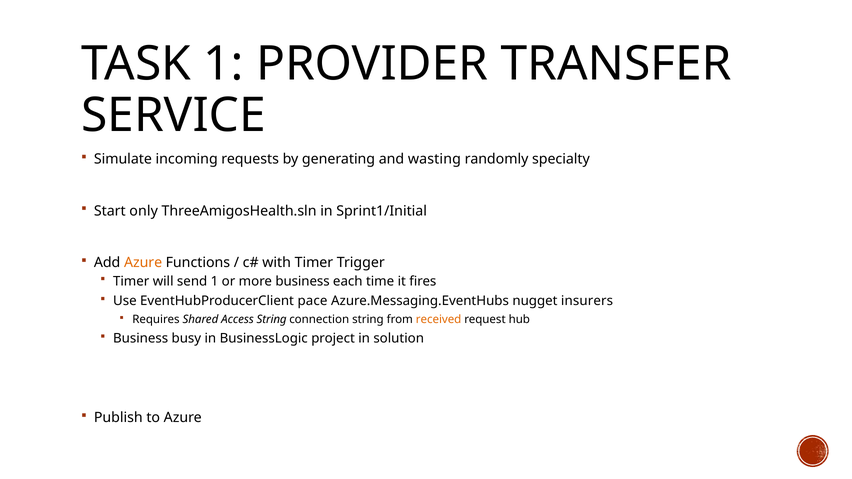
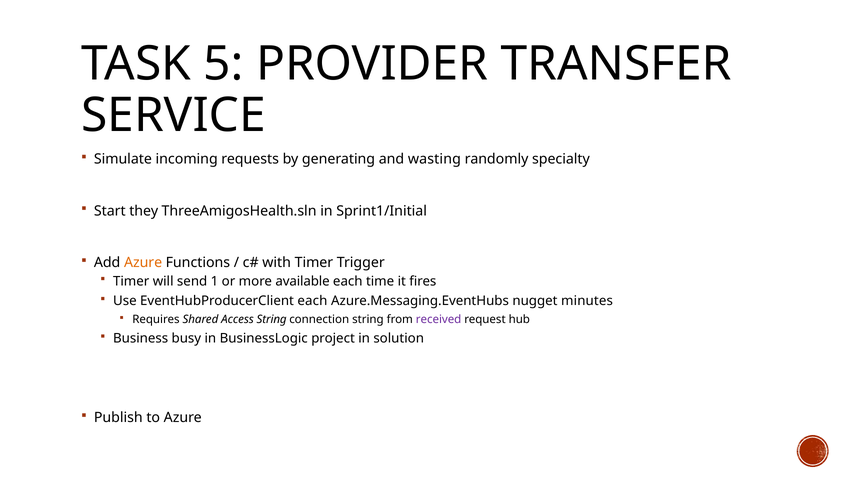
TASK 1: 1 -> 5 (224, 64)
only: only -> they (144, 211)
more business: business -> available (303, 281)
EventHubProducerClient pace: pace -> each (312, 301)
insurers: insurers -> minutes (587, 301)
received colour: orange -> purple (439, 320)
